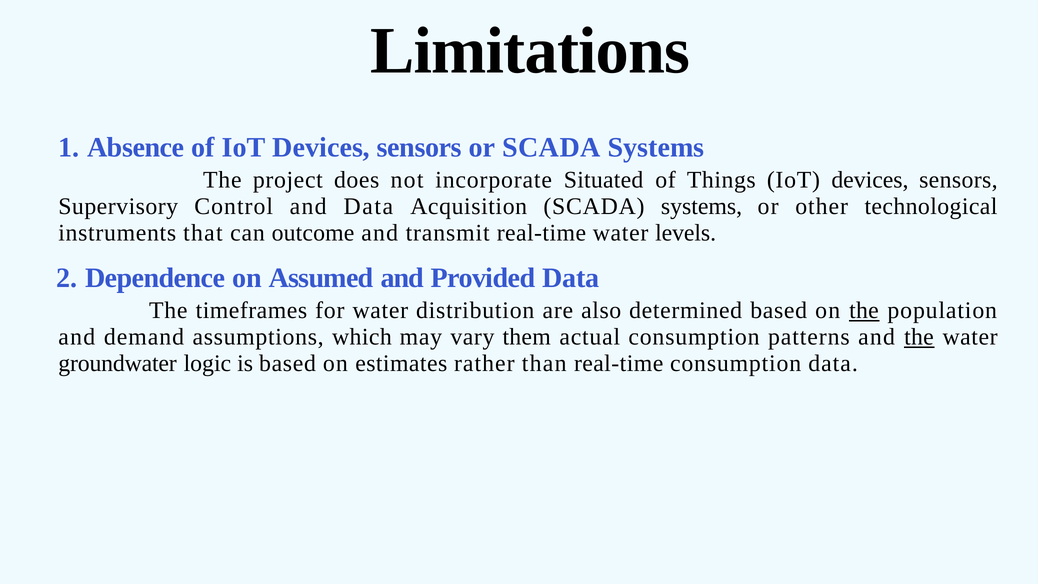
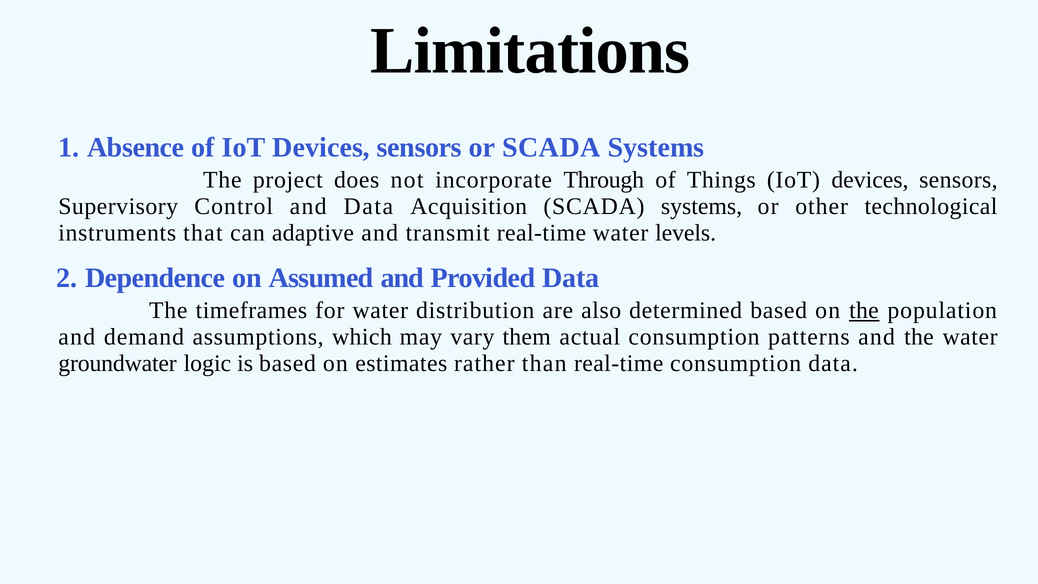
Situated: Situated -> Through (604, 180)
outcome: outcome -> adaptive (313, 233)
the underline: present -> none (919, 337)
